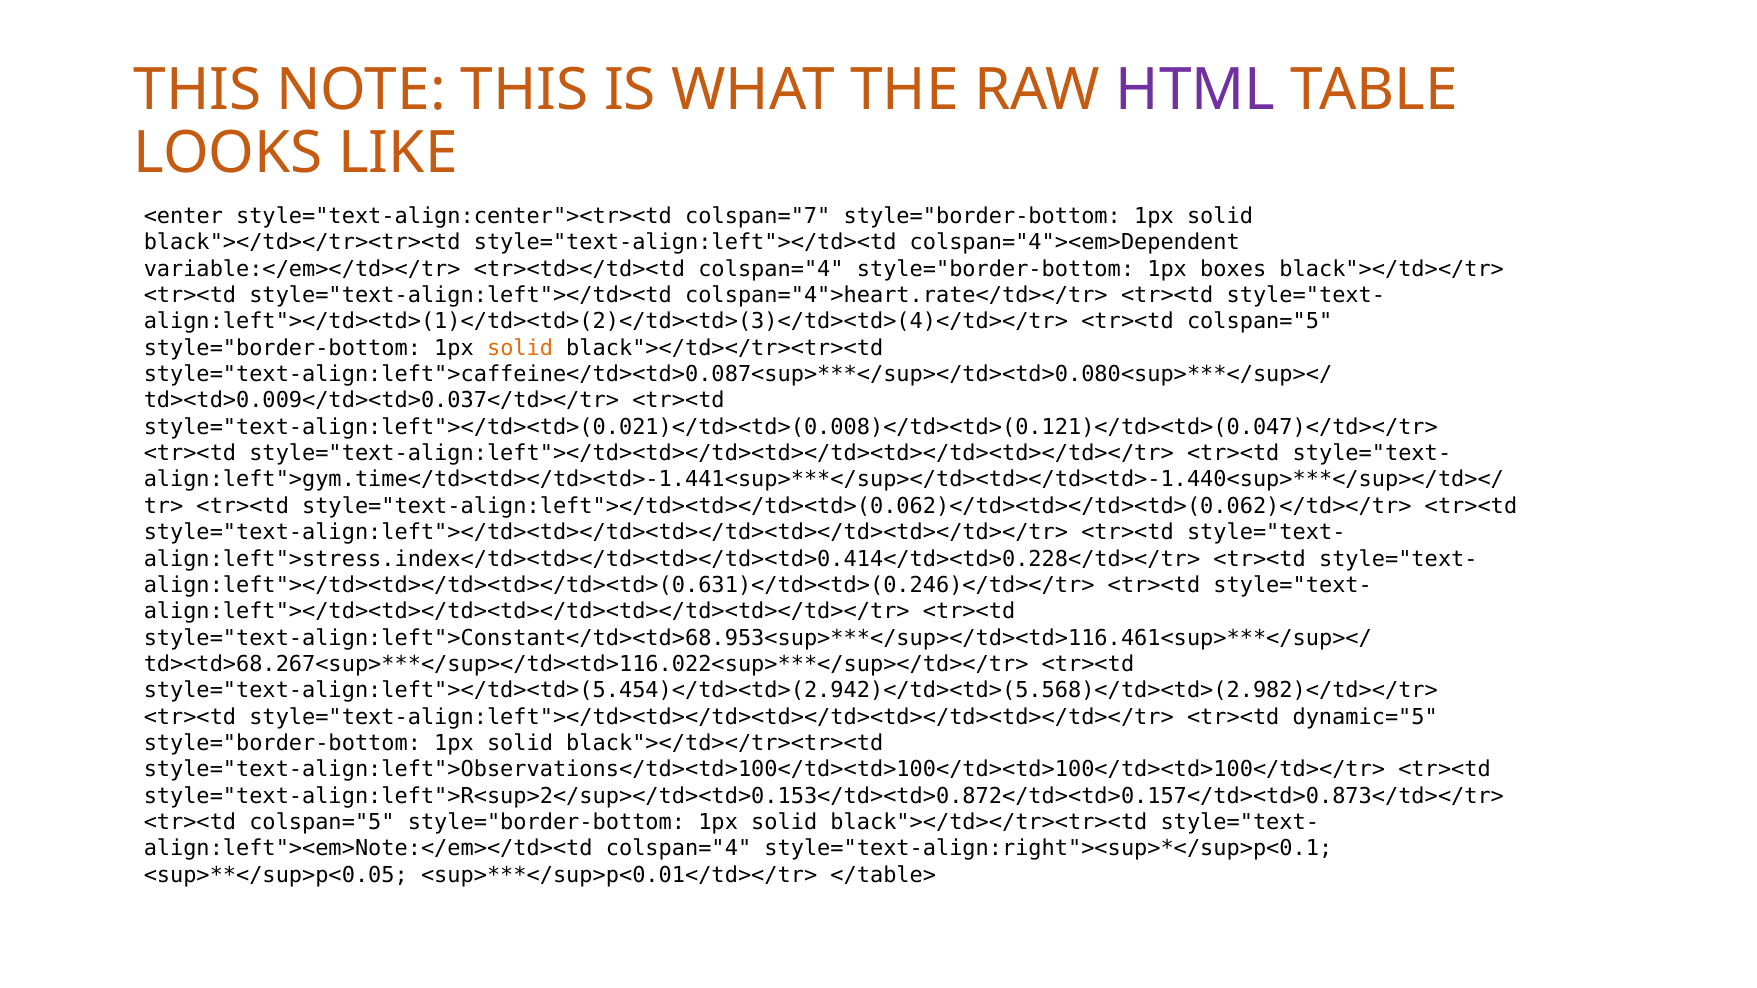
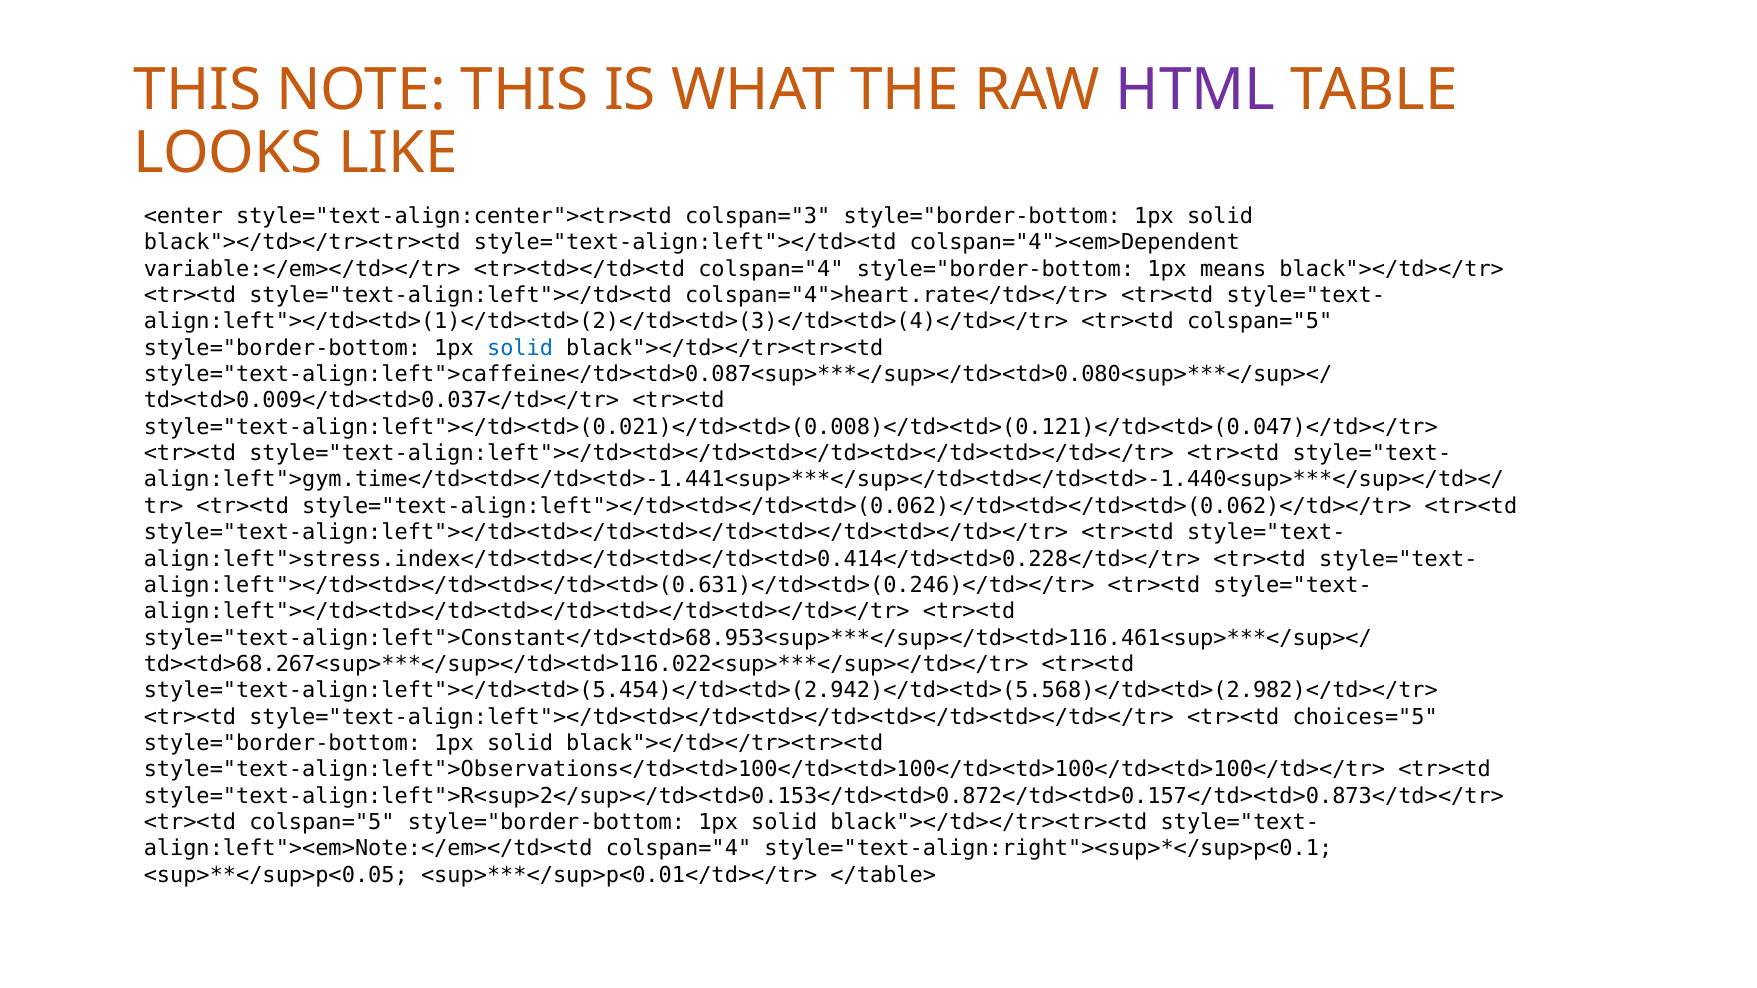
colspan="7: colspan="7 -> colspan="3 (758, 216)
boxes: boxes -> means (1233, 269)
solid colour: orange -> blue (520, 348)
dynamic="5: dynamic="5 -> choices="5 (1365, 717)
